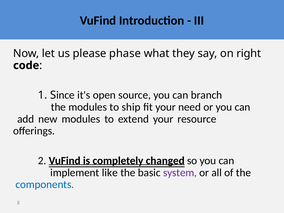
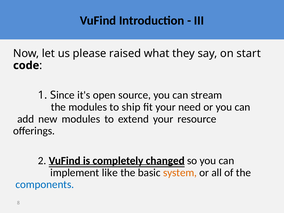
phase: phase -> raised (125, 53)
right: right -> start (249, 53)
branch: branch -> stream (207, 95)
system colour: purple -> orange (180, 173)
